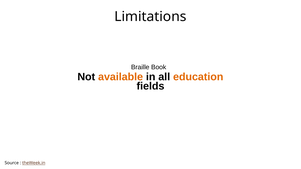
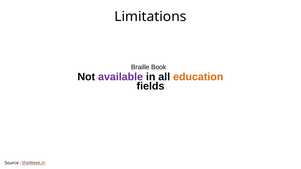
available colour: orange -> purple (121, 77)
